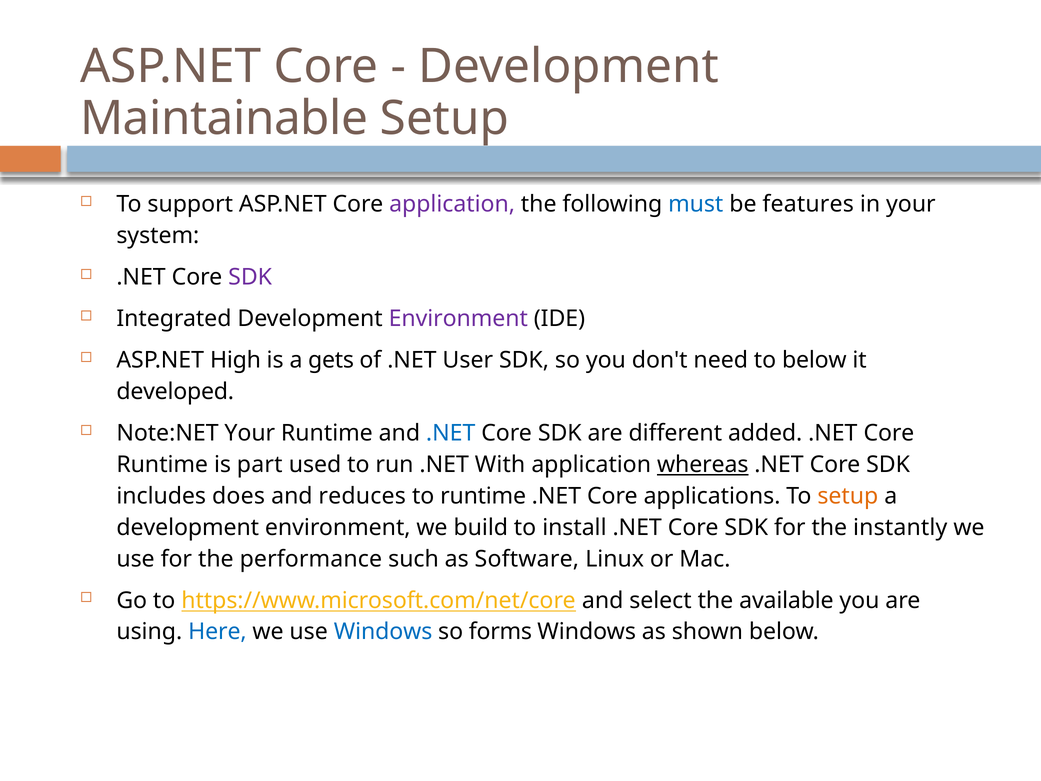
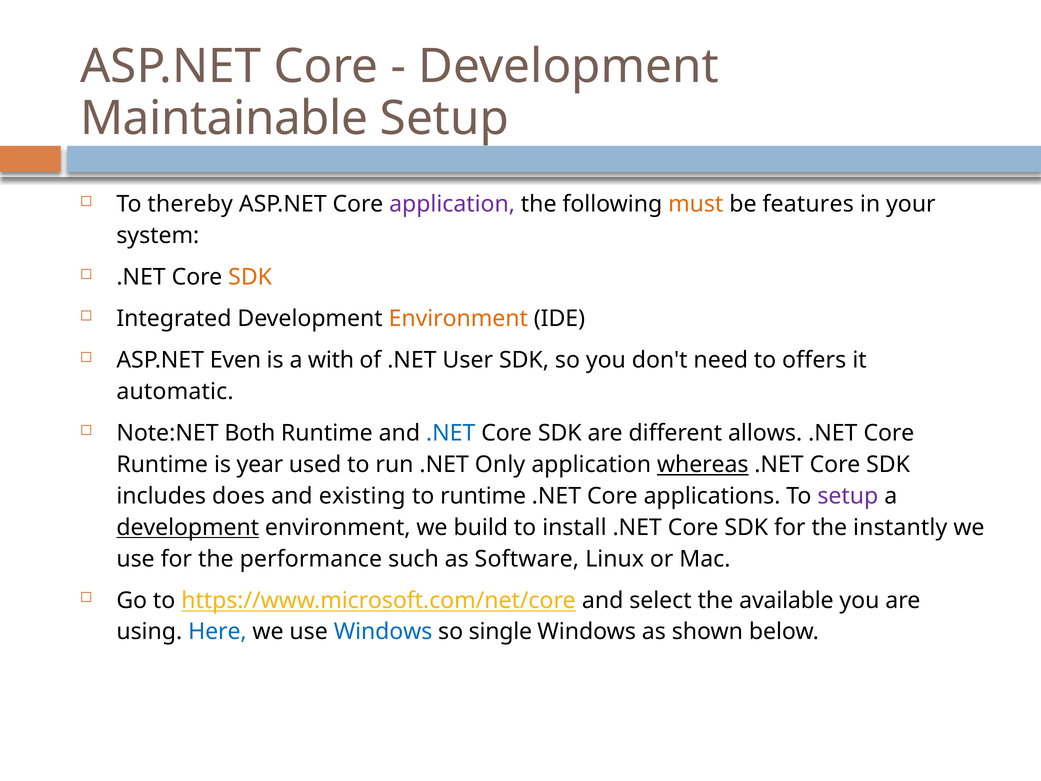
support: support -> thereby (190, 204)
must colour: blue -> orange (696, 204)
SDK colour: purple -> orange (250, 277)
Environment colour: purple -> orange (458, 319)
High: High -> Even (235, 360)
gets: gets -> with (331, 360)
to below: below -> offers (814, 360)
developed: developed -> automatic (175, 392)
Note:NET Your: Your -> Both (250, 433)
added: added -> allows (765, 433)
part: part -> year (260, 465)
With: With -> Only (500, 465)
reduces: reduces -> existing (362, 496)
setup colour: orange -> purple (848, 496)
development underline: none -> present (188, 527)
forms: forms -> single (500, 632)
